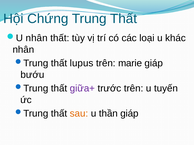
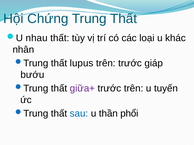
nhân: nhân -> nhau (37, 38)
trên marie: marie -> trước (130, 63)
sau colour: orange -> blue (79, 114)
thần giáp: giáp -> phổi (129, 114)
